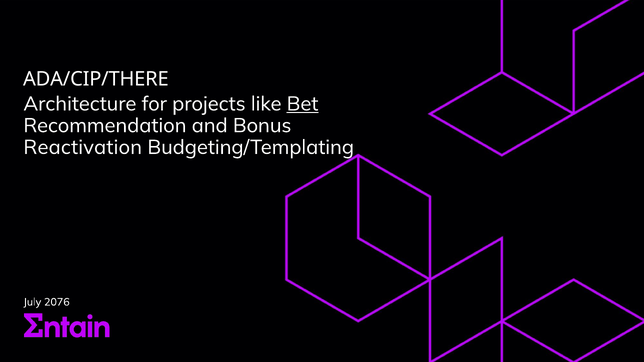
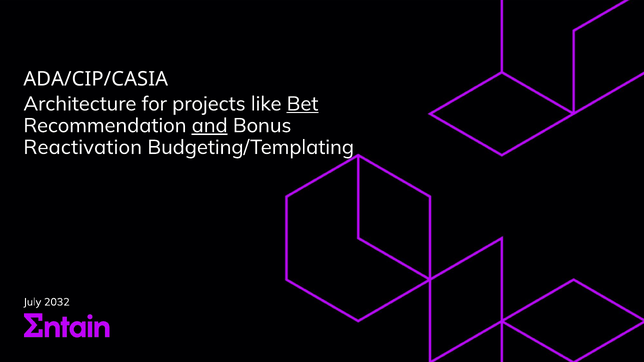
ADA/CIP/THERE: ADA/CIP/THERE -> ADA/CIP/CASIA (96, 79)
and underline: none -> present (210, 126)
2076: 2076 -> 2032 (57, 302)
